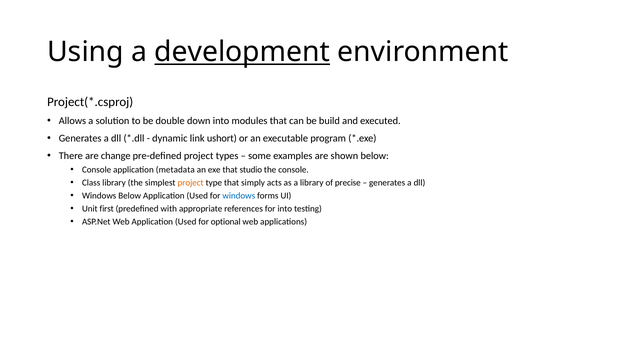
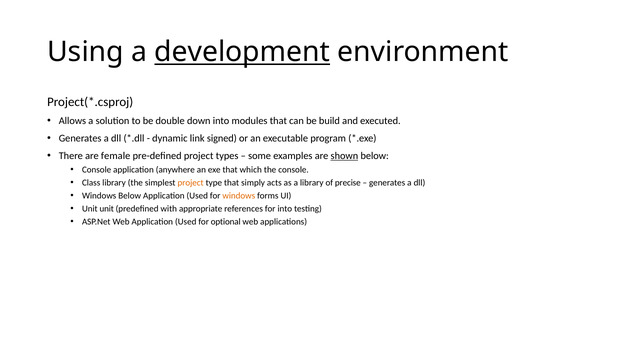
ushort: ushort -> signed (222, 138)
change: change -> female (116, 156)
shown underline: none -> present (344, 156)
metadata: metadata -> anywhere (175, 170)
studio: studio -> which (251, 170)
windows colour: blue -> orange (239, 196)
Unit first: first -> unit (107, 209)
